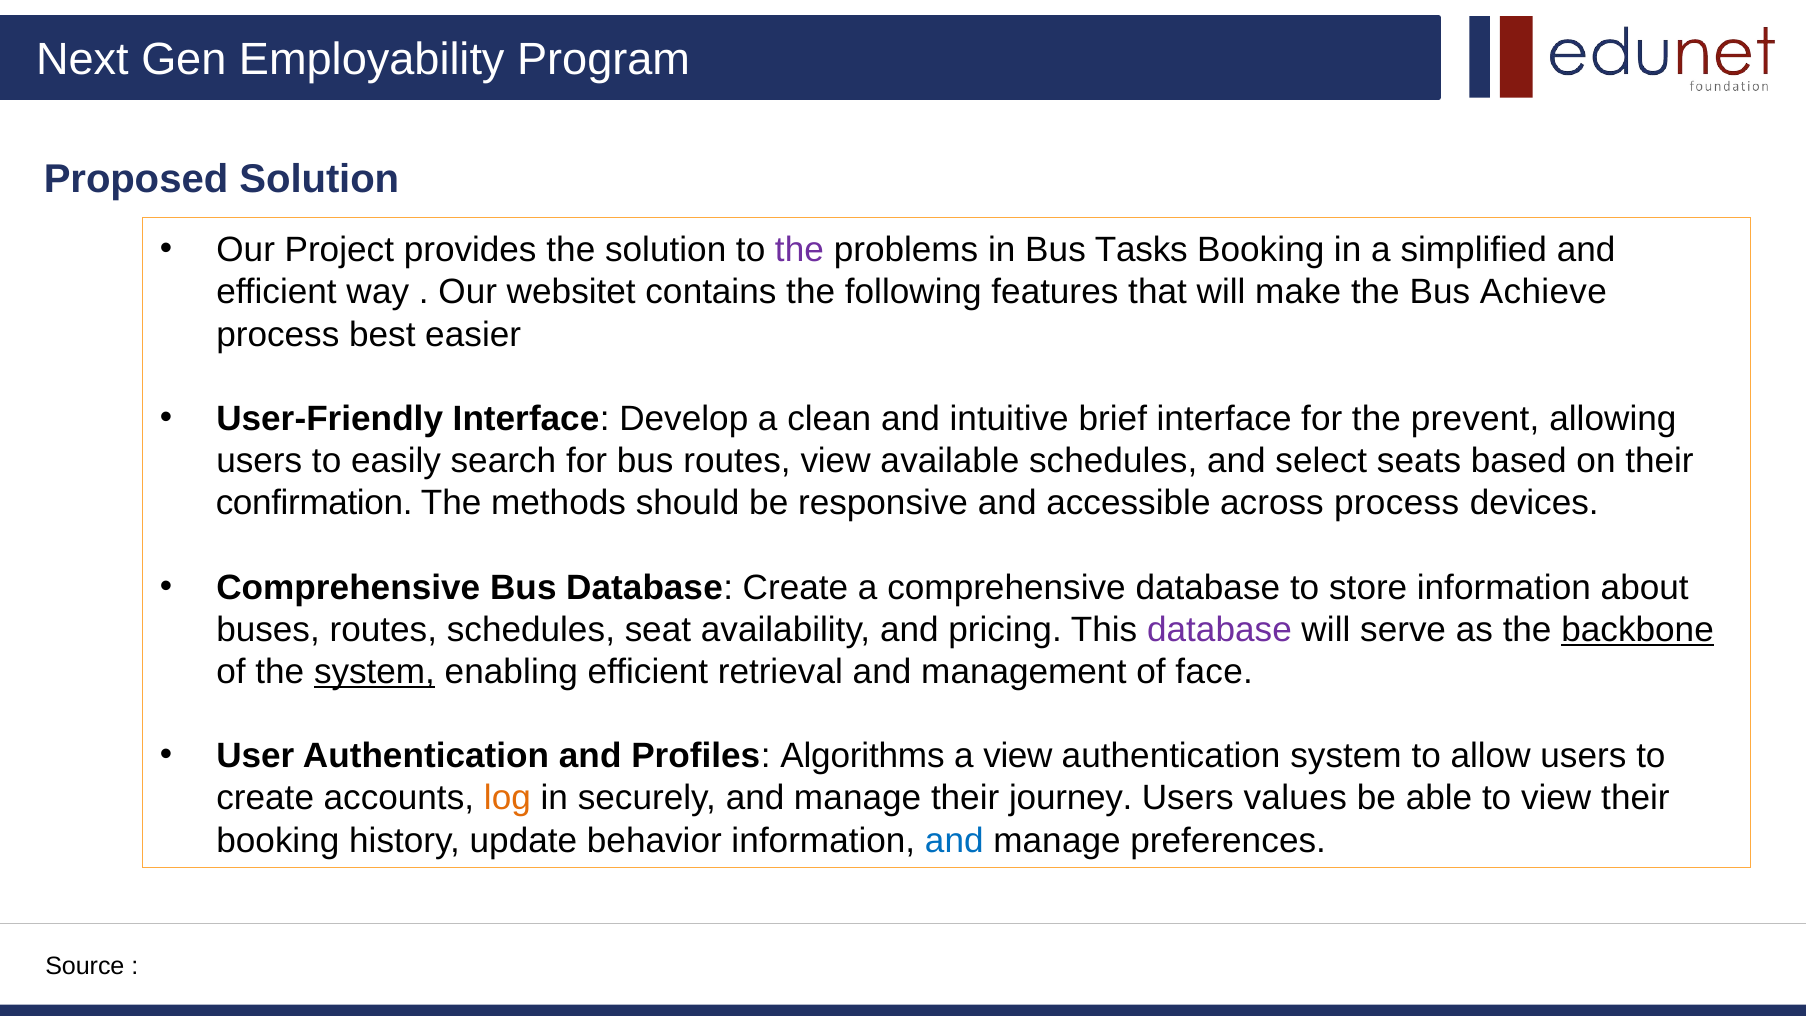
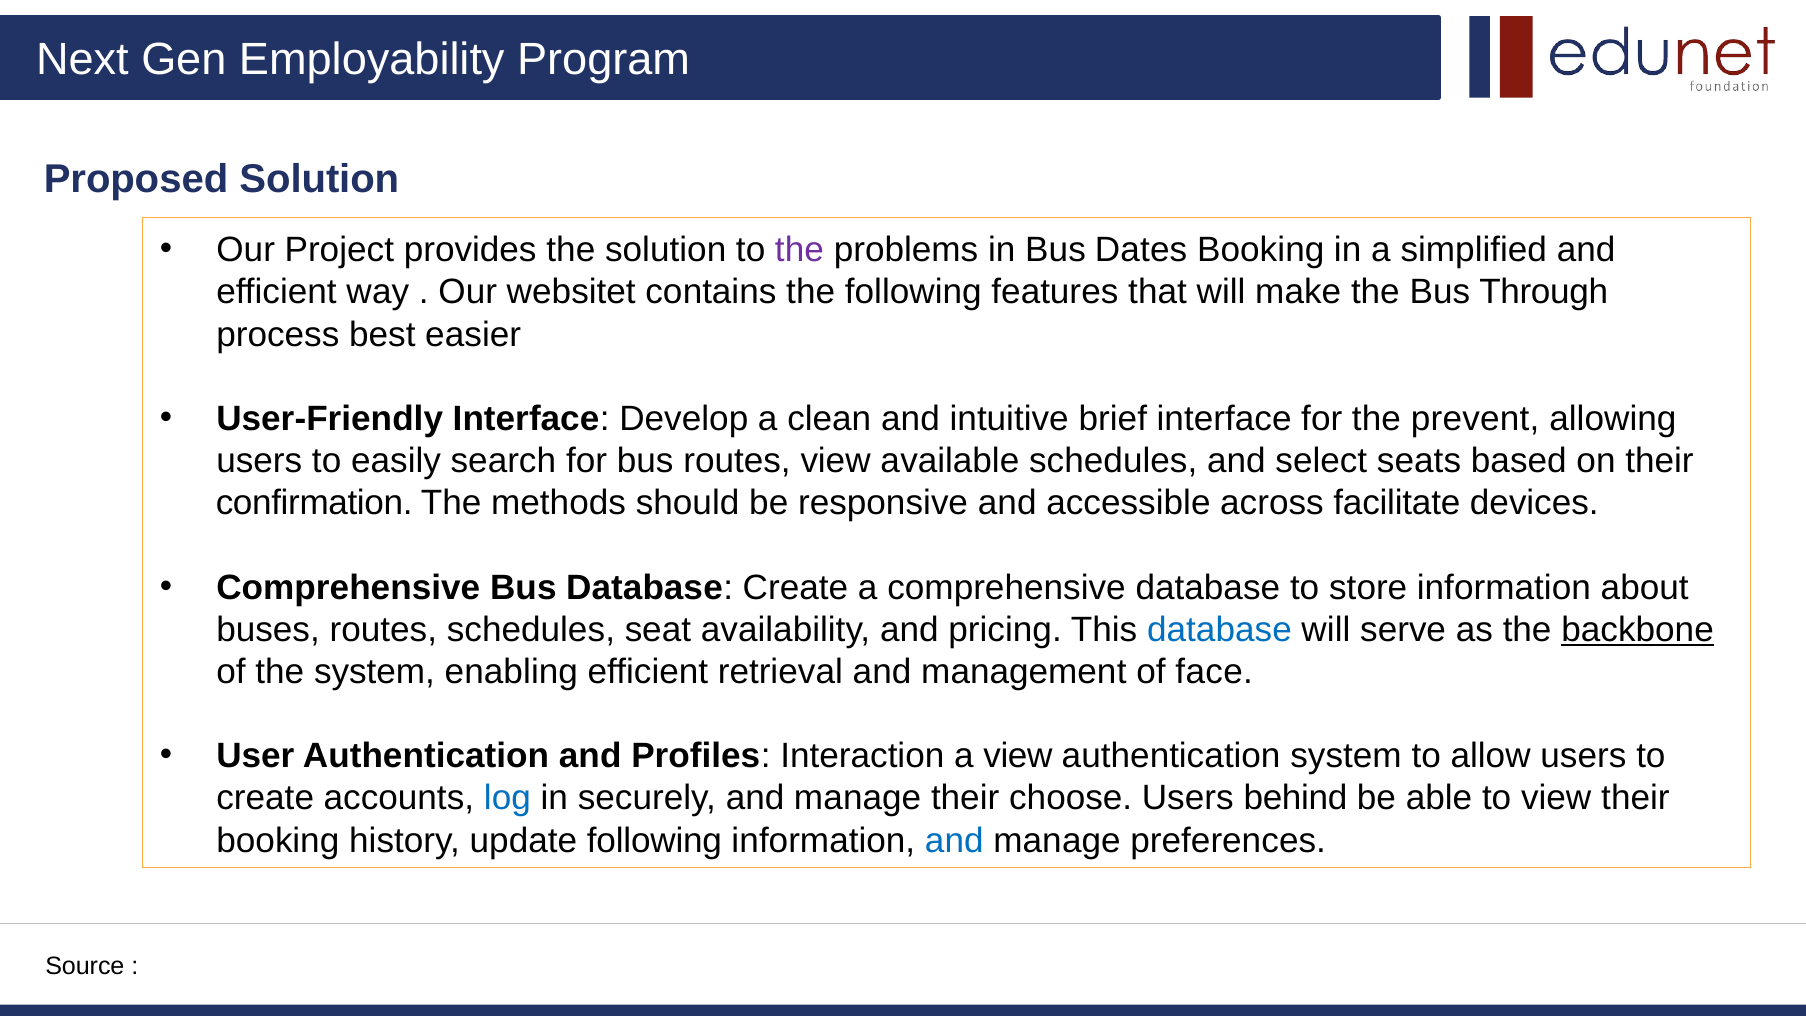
Tasks: Tasks -> Dates (1141, 250)
Achieve: Achieve -> Through (1544, 292)
across process: process -> facilitate (1397, 503)
database colour: purple -> blue (1219, 630)
system underline: present -> none (374, 672)
Algorithms: Algorithms -> Interaction (862, 756)
log colour: orange -> blue (507, 798)
journey: journey -> choose (1071, 798)
values: values -> behind (1296, 798)
update behavior: behavior -> following (654, 840)
